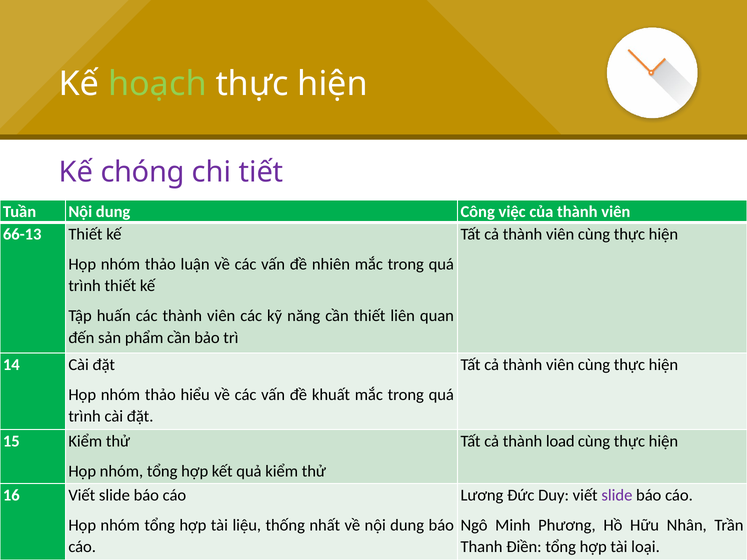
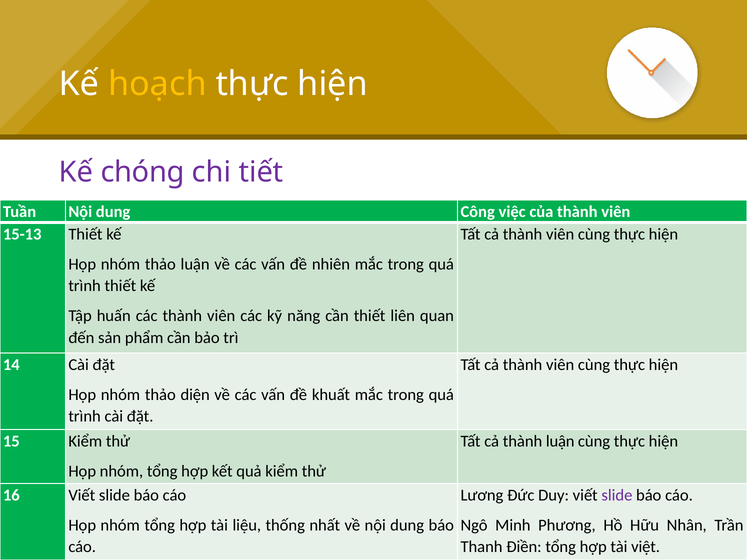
hoạch colour: light green -> yellow (157, 84)
66-13: 66-13 -> 15-13 (22, 234)
hiểu: hiểu -> diện (195, 395)
thành load: load -> luận (560, 441)
loại: loại -> việt (646, 547)
